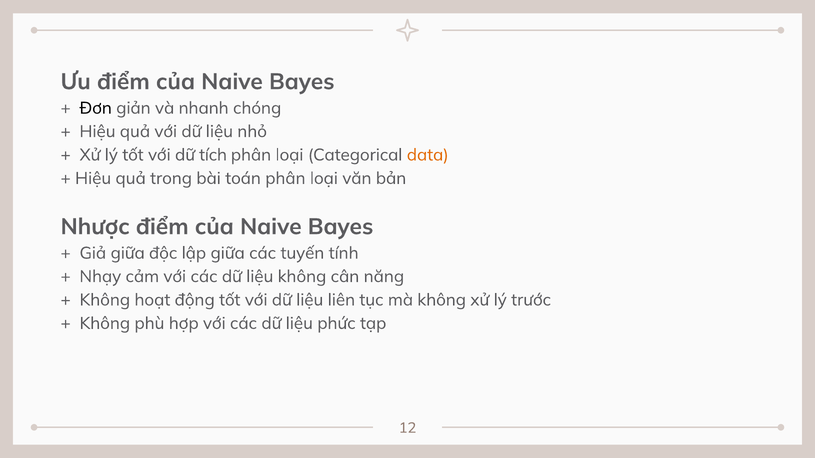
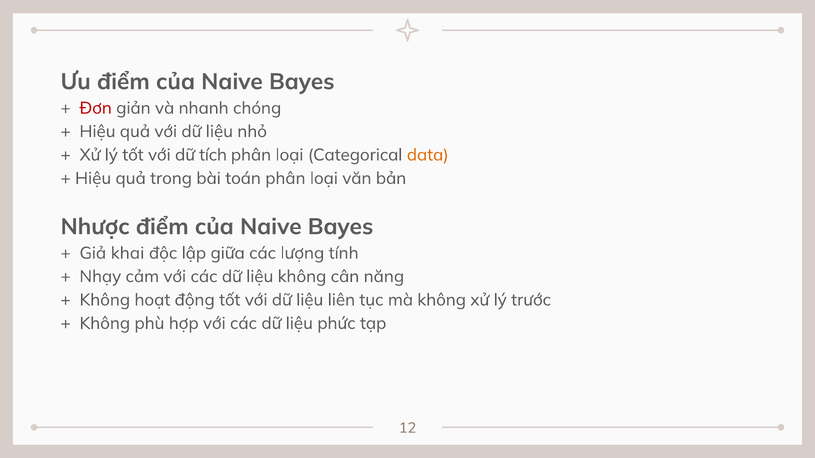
Đơn colour: black -> red (96, 108)
Giả giữa: giữa -> khai (128, 253)
tuyến: tuyến -> lượng (302, 253)
